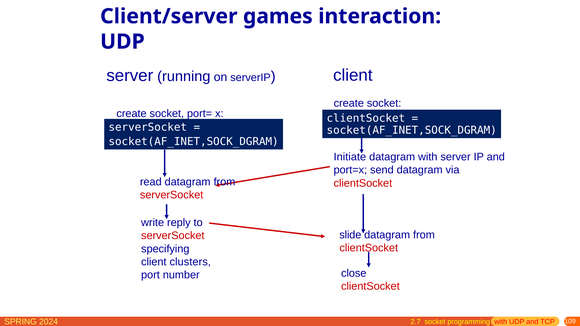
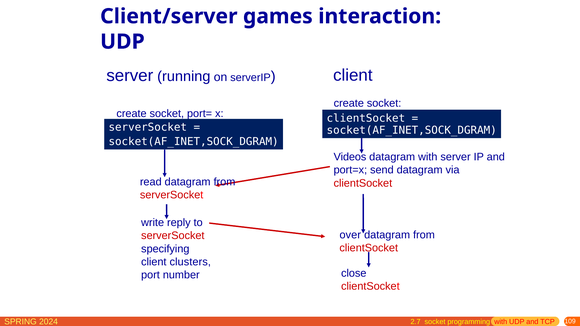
Initiate: Initiate -> Videos (350, 157)
slide: slide -> over (350, 235)
